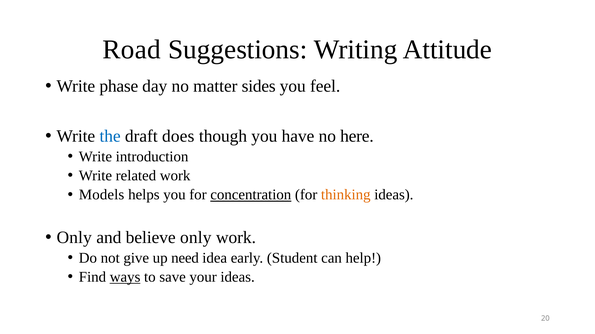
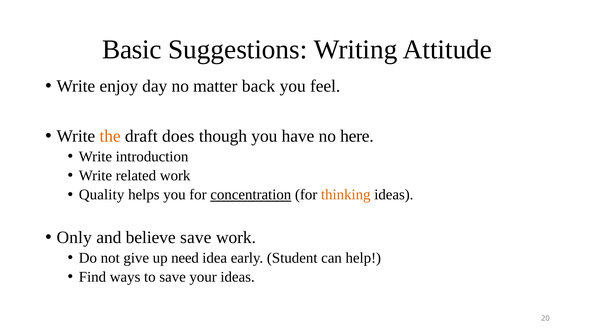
Road: Road -> Basic (132, 50)
phase: phase -> enjoy (119, 86)
sides: sides -> back (258, 86)
the colour: blue -> orange (110, 136)
Models: Models -> Quality (102, 195)
believe only: only -> save (196, 238)
ways underline: present -> none (125, 278)
